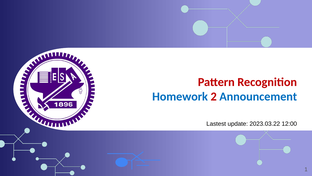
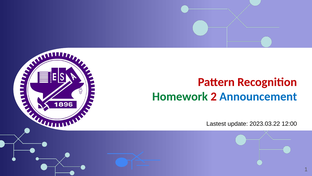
Homework colour: blue -> green (180, 96)
